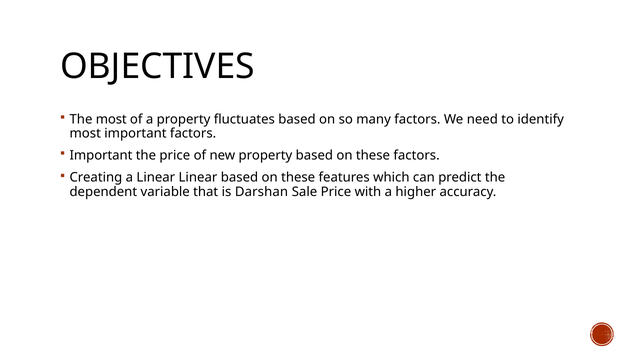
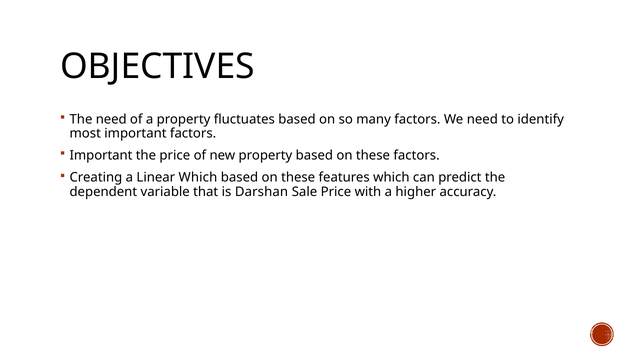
The most: most -> need (111, 119)
Linear Linear: Linear -> Which (198, 178)
